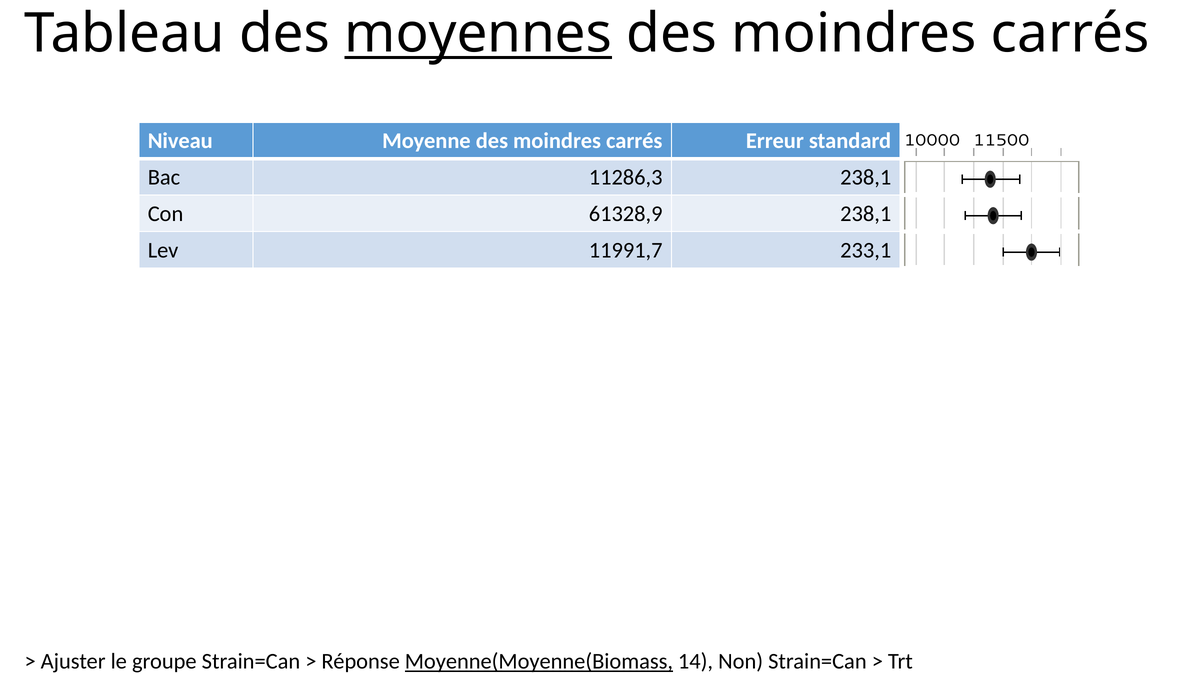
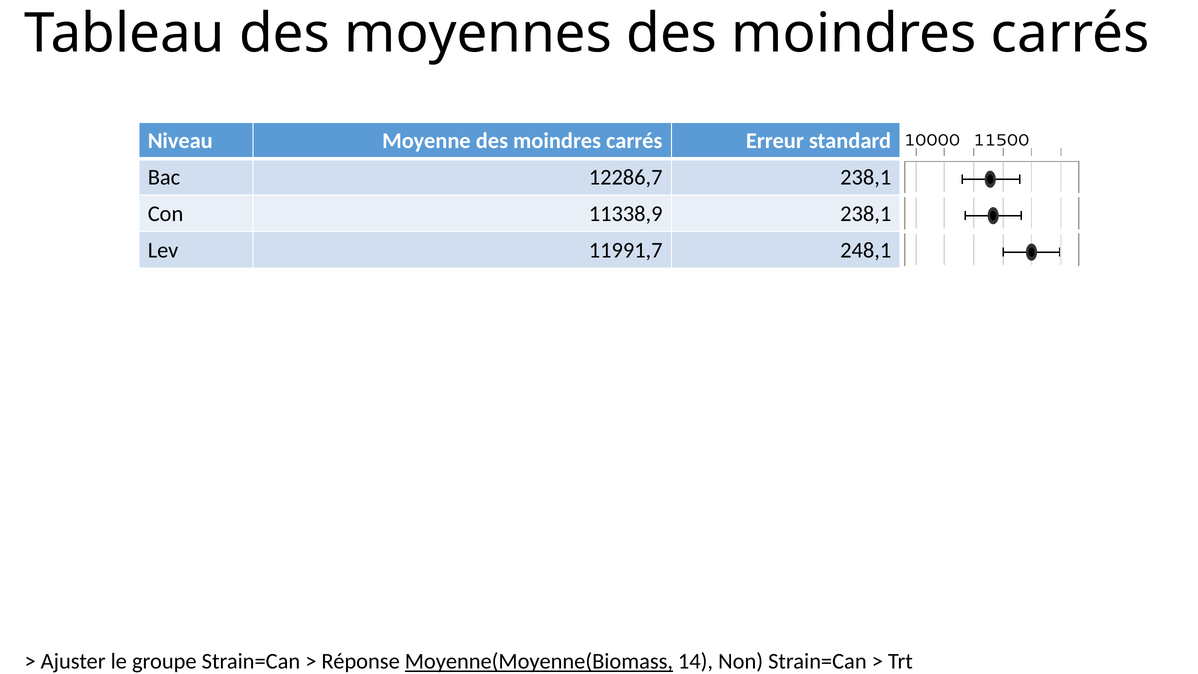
moyennes underline: present -> none (478, 34)
11286,3: 11286,3 -> 12286,7 (626, 177)
61328,9: 61328,9 -> 11338,9 (626, 214)
233,1: 233,1 -> 248,1 (866, 250)
